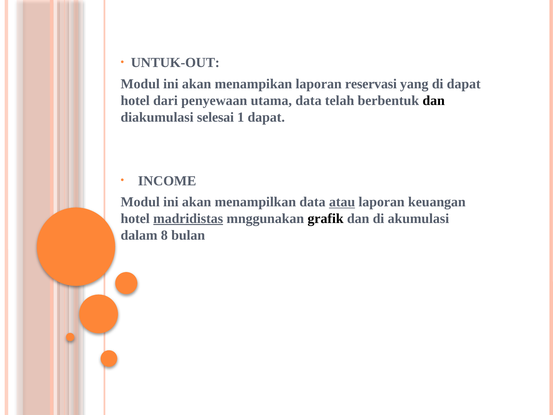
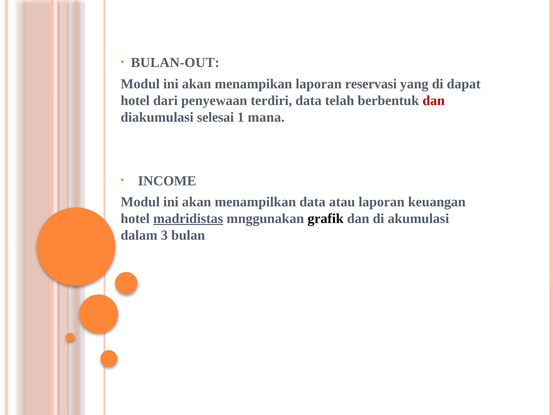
UNTUK-OUT: UNTUK-OUT -> BULAN-OUT (175, 63)
utama: utama -> terdiri (271, 100)
dan colour: black -> red (434, 100)
1 dapat: dapat -> mana (266, 117)
atau underline: present -> none (342, 202)
8: 8 -> 3 (164, 235)
